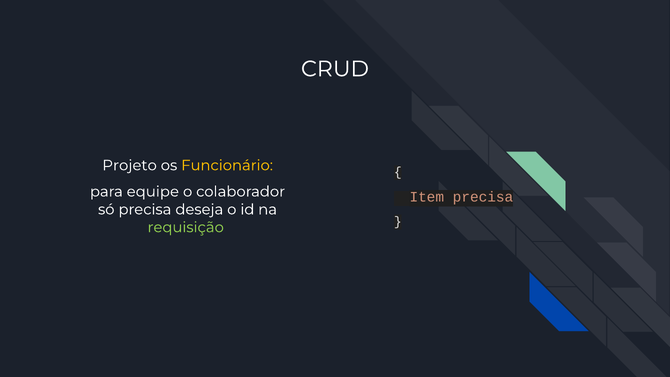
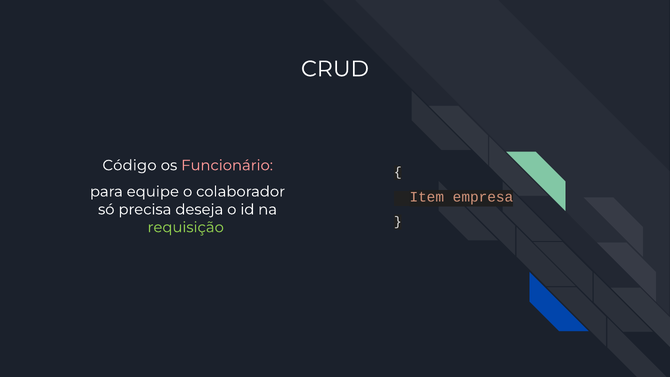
Projeto: Projeto -> Código (130, 165)
Funcionário colour: yellow -> pink (227, 165)
Item precisa: precisa -> empresa (483, 197)
